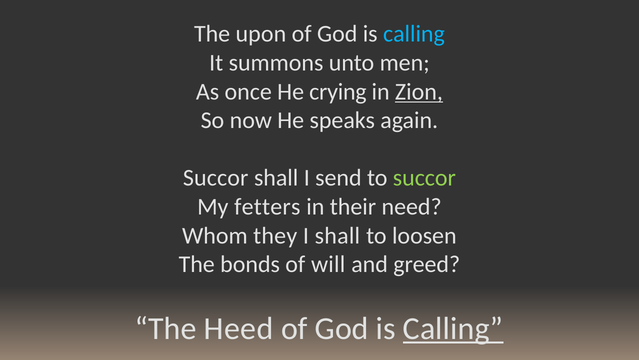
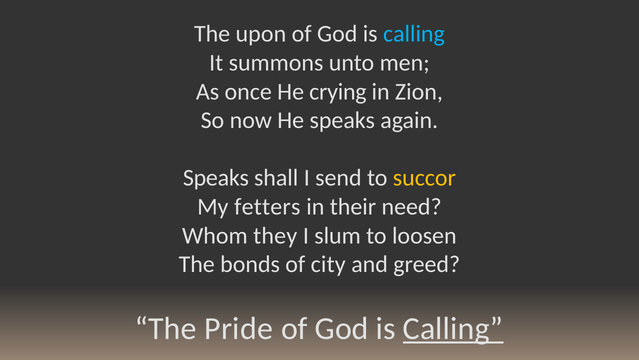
Zion underline: present -> none (419, 92)
Succor: Succor -> Speaks (216, 178)
succor colour: light green -> yellow (424, 178)
I shall: shall -> slum (338, 235)
will: will -> city (328, 264)
Heed: Heed -> Pride (239, 328)
